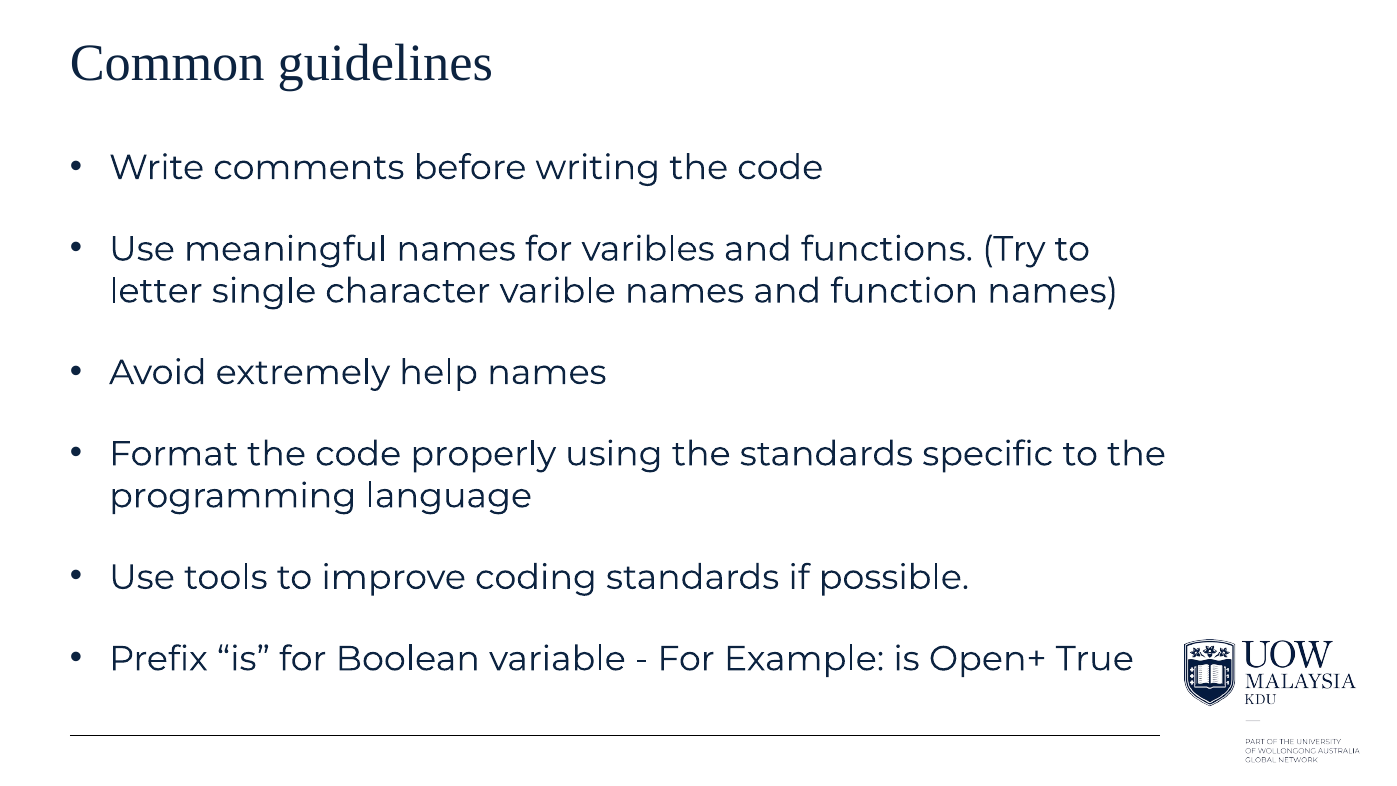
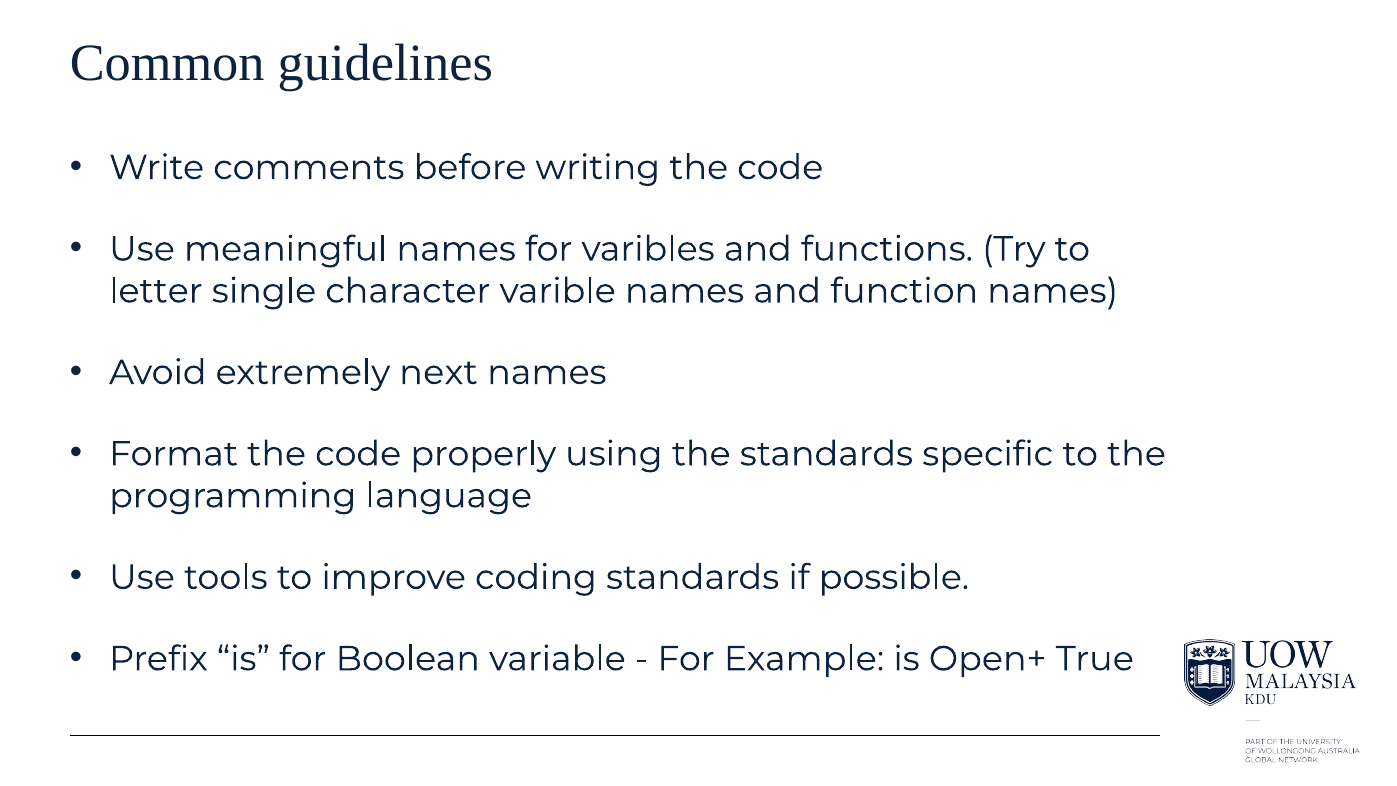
help: help -> next (439, 372)
